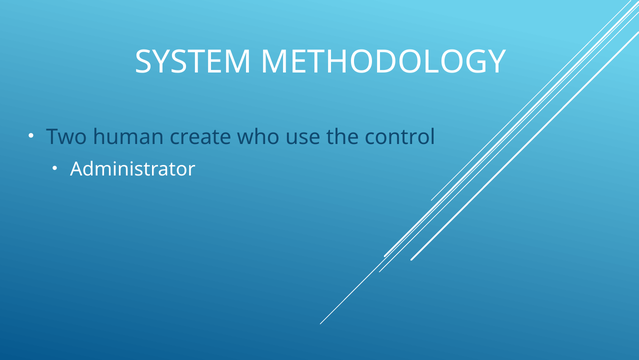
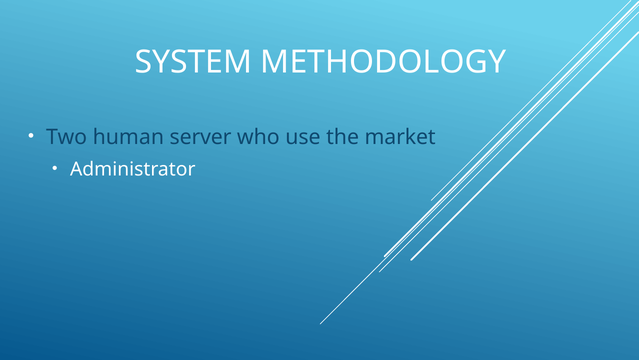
create: create -> server (201, 137)
control: control -> market (400, 137)
